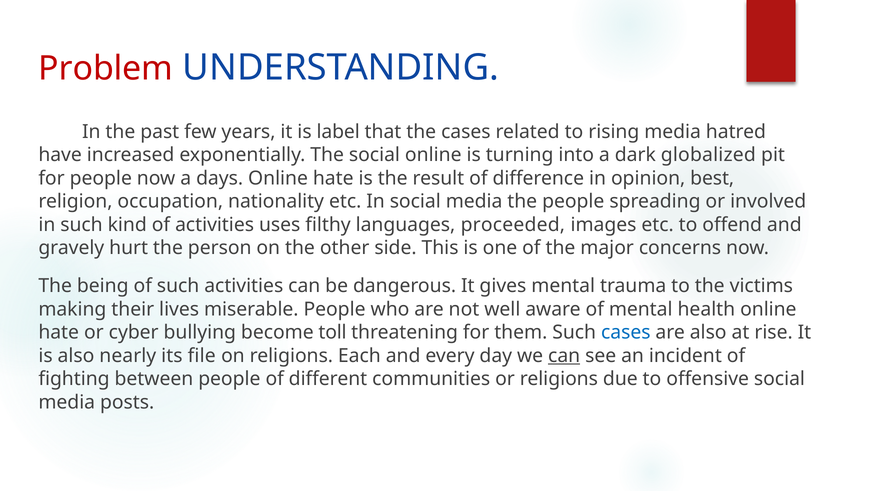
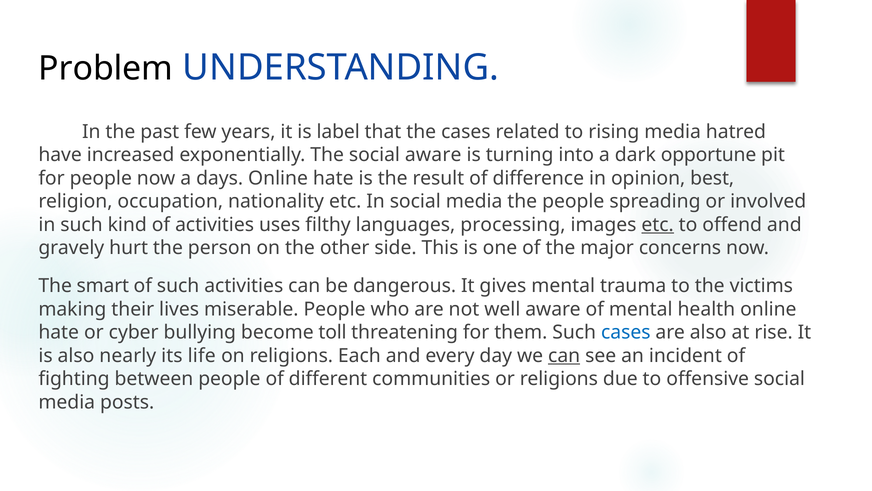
Problem colour: red -> black (106, 68)
social online: online -> aware (433, 155)
globalized: globalized -> opportune (709, 155)
proceeded: proceeded -> processing (513, 225)
etc underline: none -> present (658, 225)
being: being -> smart (103, 286)
file: file -> life (202, 355)
